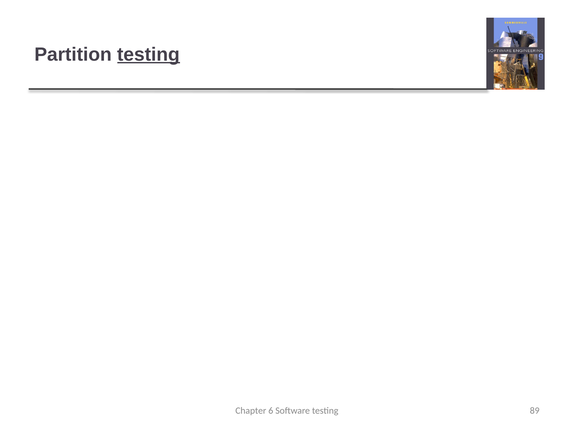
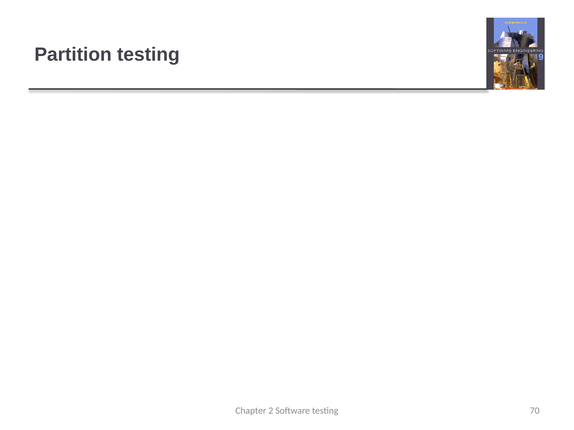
testing underline: present -> none (149, 54)
6: 6 -> 2 (271, 411)
89: 89 -> 70 (535, 411)
